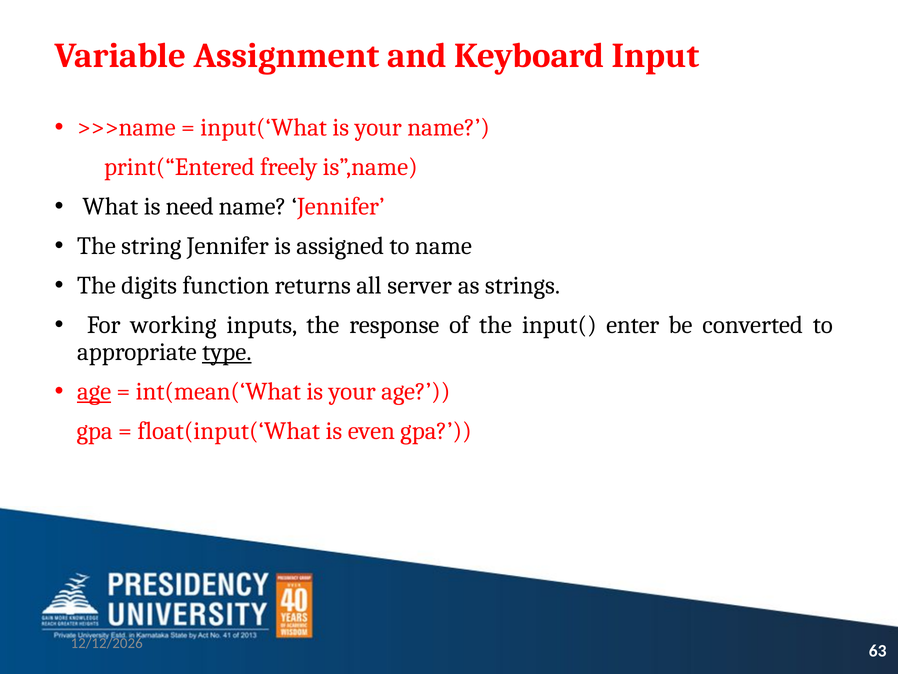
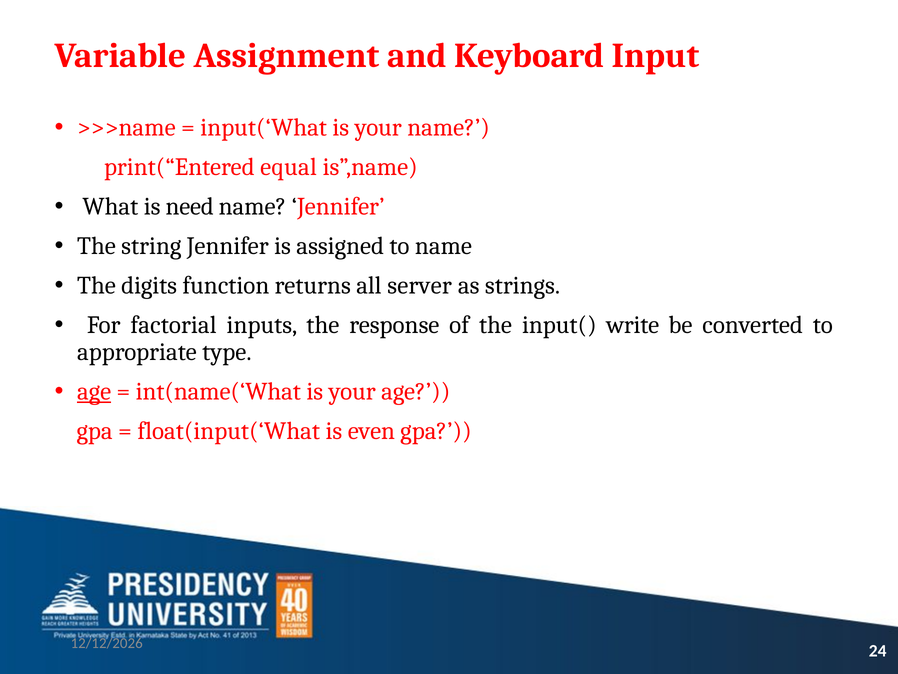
freely: freely -> equal (288, 167)
working: working -> factorial (174, 325)
enter: enter -> write (633, 325)
type underline: present -> none (227, 352)
int(mean(‘What: int(mean(‘What -> int(name(‘What (218, 391)
63: 63 -> 24 (878, 650)
